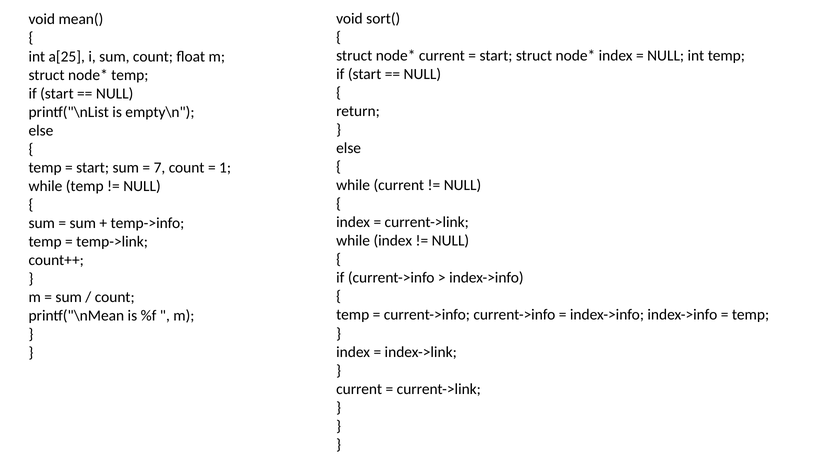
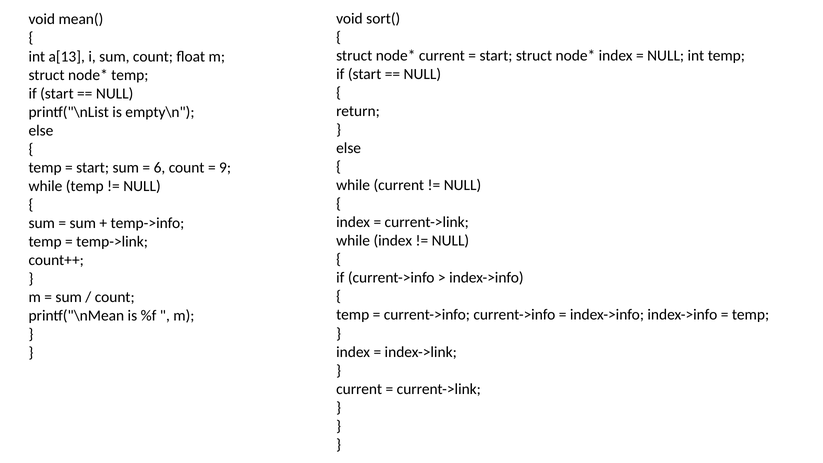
a[25: a[25 -> a[13 (67, 56)
7: 7 -> 6 (159, 168)
1: 1 -> 9 (225, 168)
